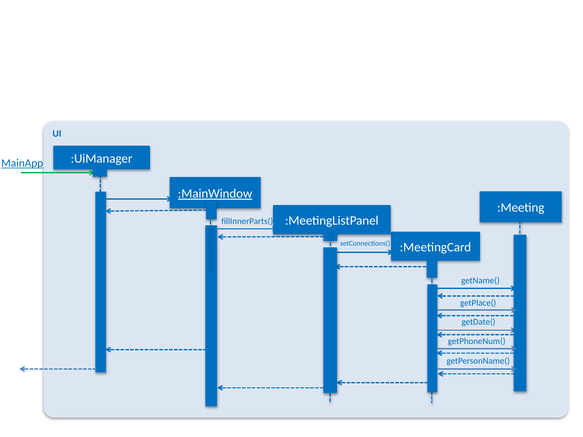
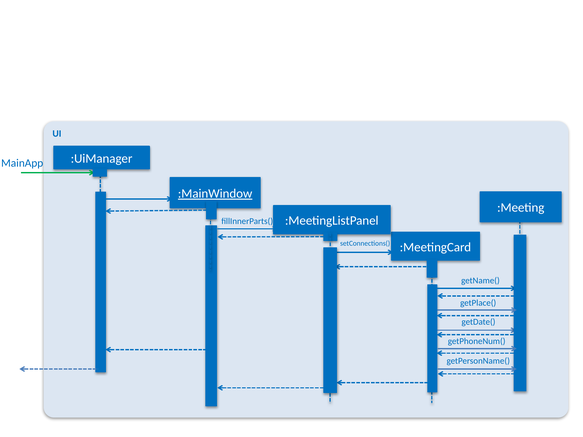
MainApp underline: present -> none (22, 163)
